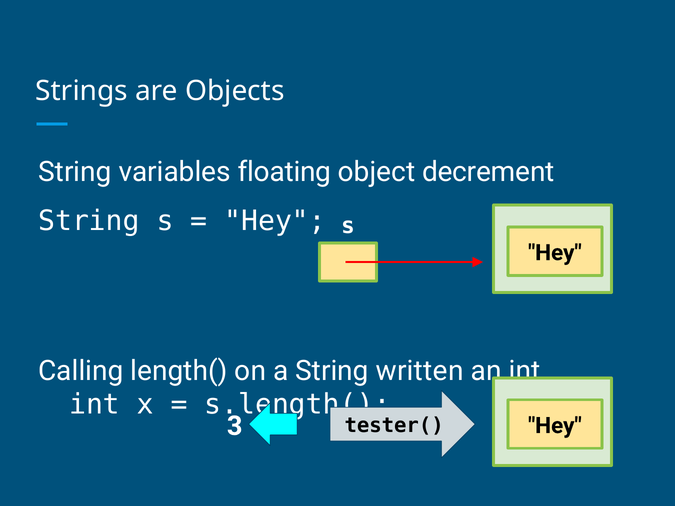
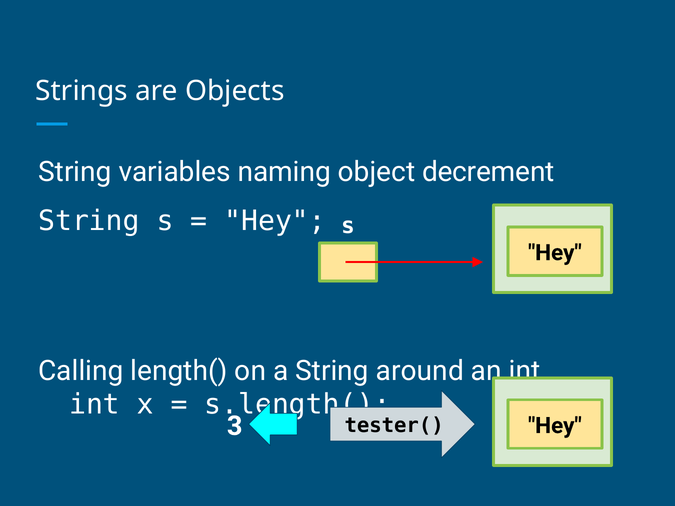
floating: floating -> naming (284, 172)
written: written -> around (420, 371)
